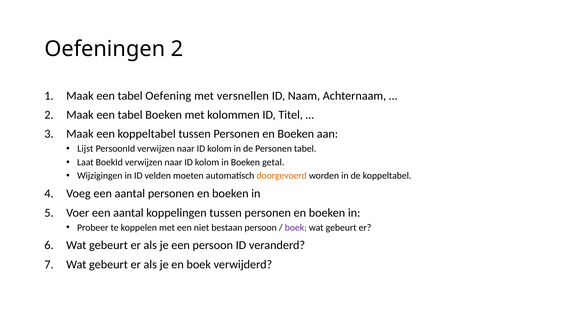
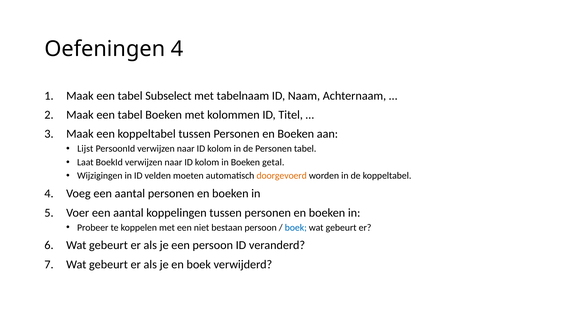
Oefeningen 2: 2 -> 4 (177, 49)
Oefening: Oefening -> Subselect (168, 96)
versnellen: versnellen -> tabelnaam (243, 96)
boek colour: purple -> blue (296, 228)
